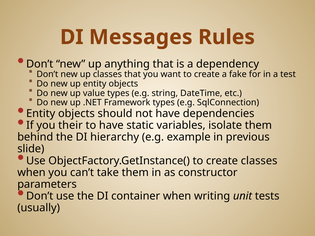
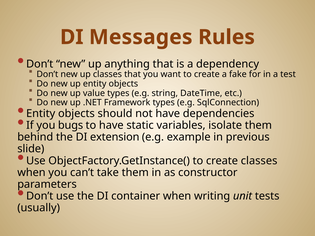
their: their -> bugs (71, 125)
hierarchy: hierarchy -> extension (115, 137)
